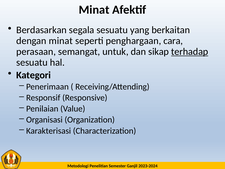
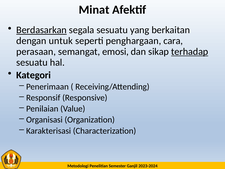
Berdasarkan underline: none -> present (42, 30)
dengan minat: minat -> untuk (61, 41)
untuk: untuk -> emosi (115, 52)
